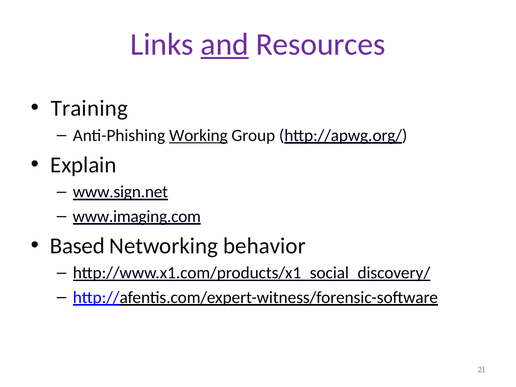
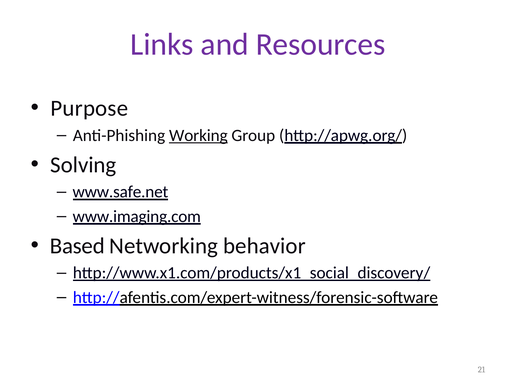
and underline: present -> none (225, 44)
Training: Training -> Purpose (89, 108)
Explain: Explain -> Solving (83, 165)
www.sign.net: www.sign.net -> www.safe.net (120, 192)
